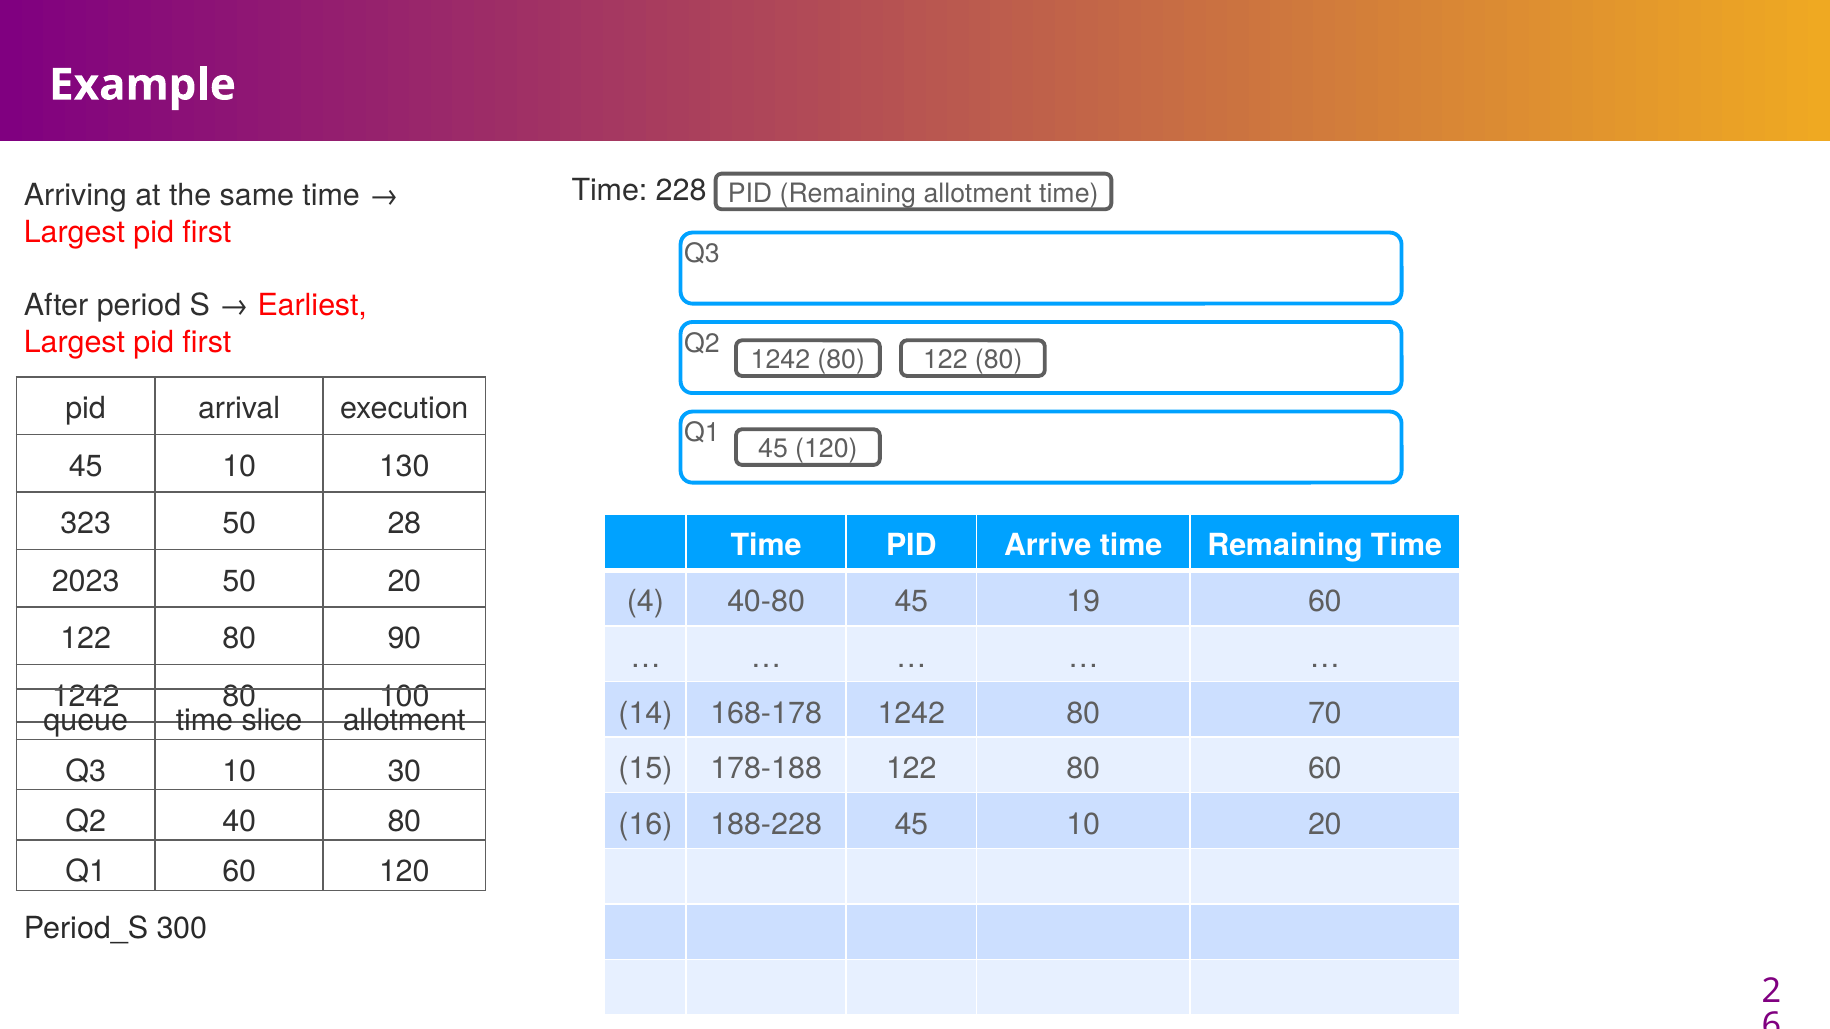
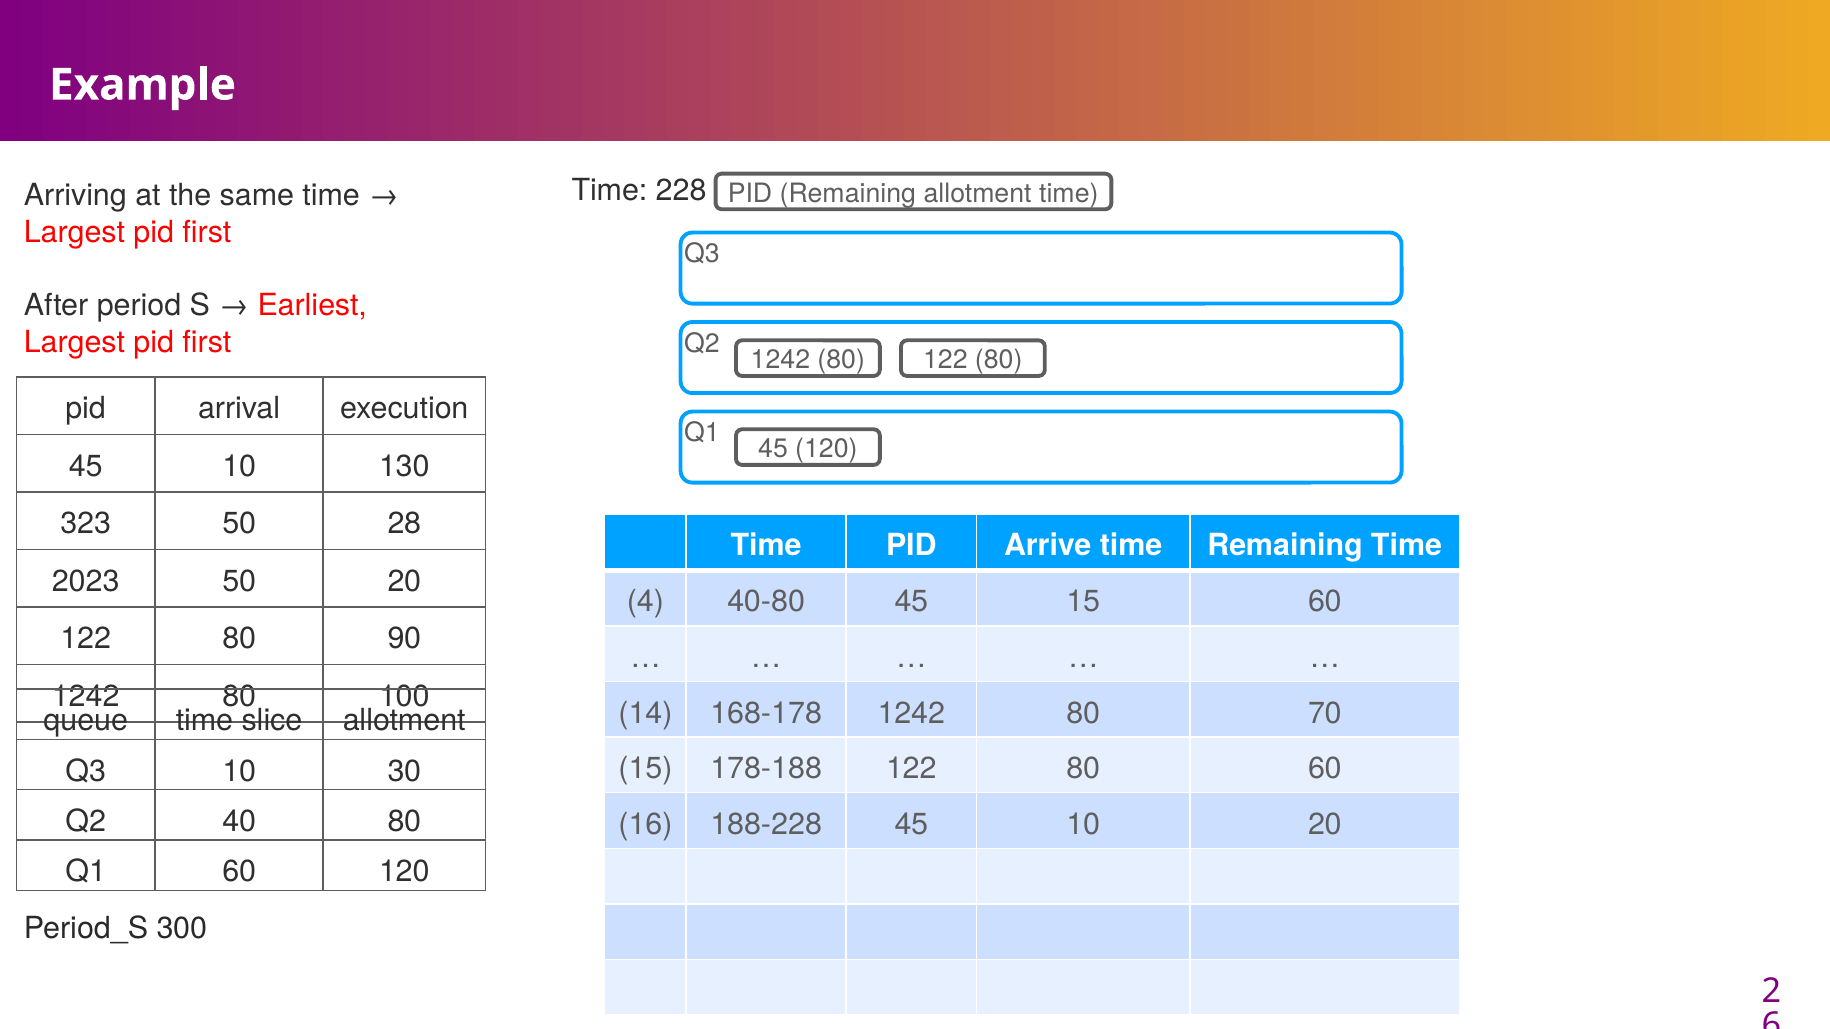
45 19: 19 -> 15 (1083, 602)
